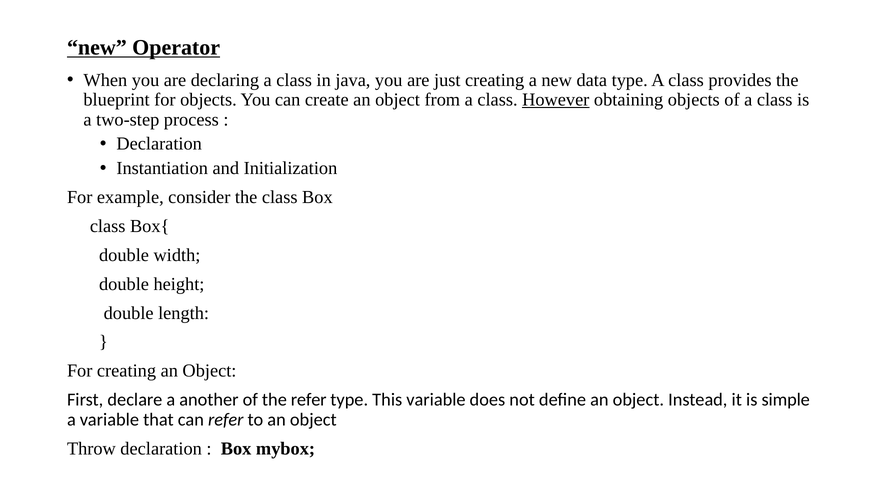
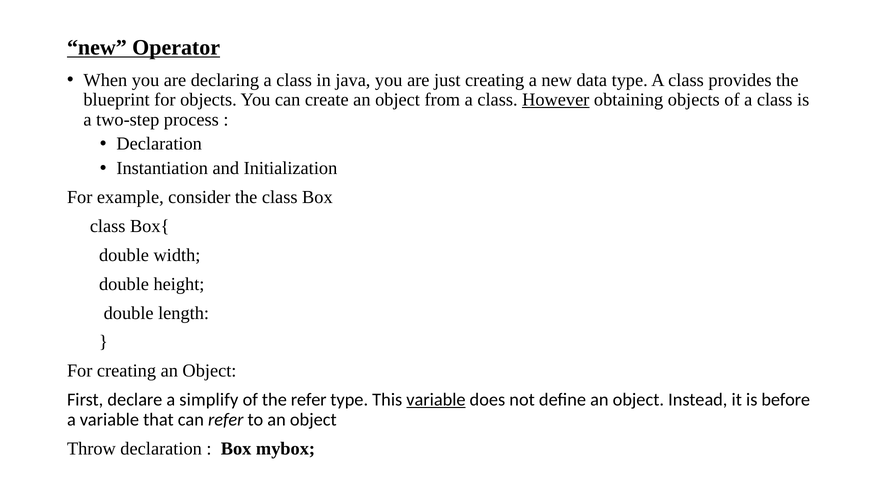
another: another -> simplify (209, 400)
variable underline: none -> present (436, 400)
simple: simple -> before (786, 400)
